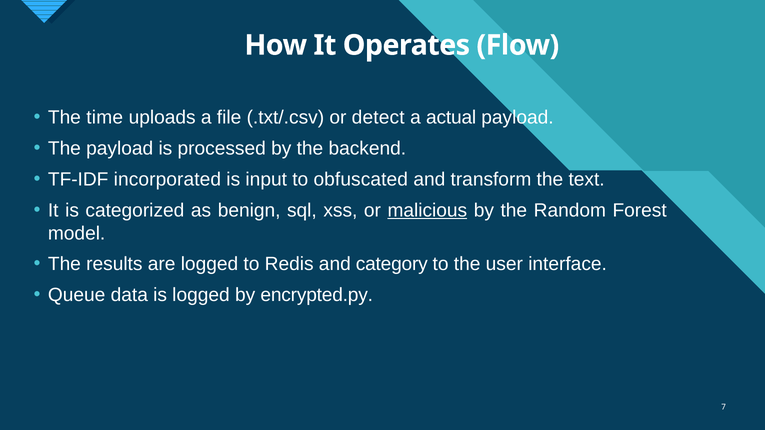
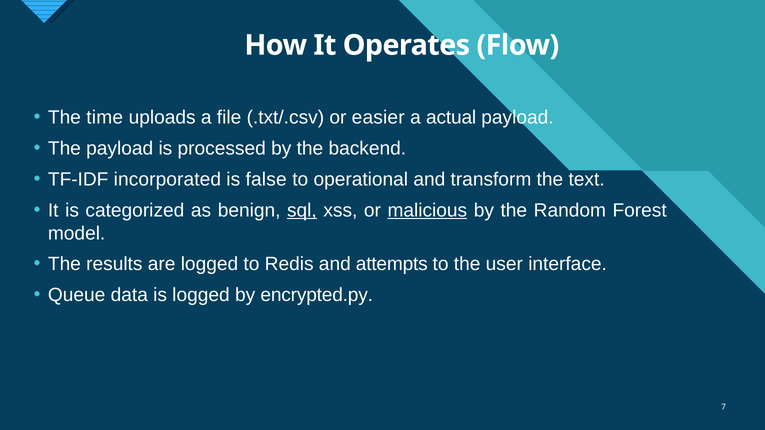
detect: detect -> easier (378, 118)
input: input -> false (266, 180)
obfuscated: obfuscated -> operational (361, 180)
sql underline: none -> present (302, 210)
category: category -> attempts (392, 264)
